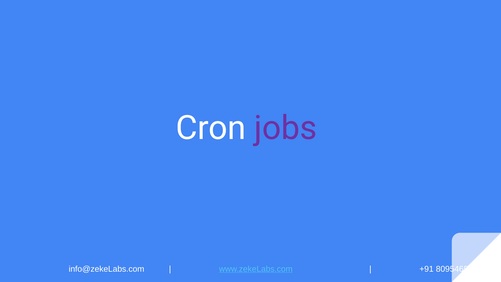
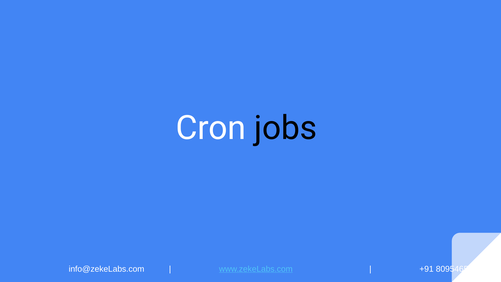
jobs colour: purple -> black (286, 128)
